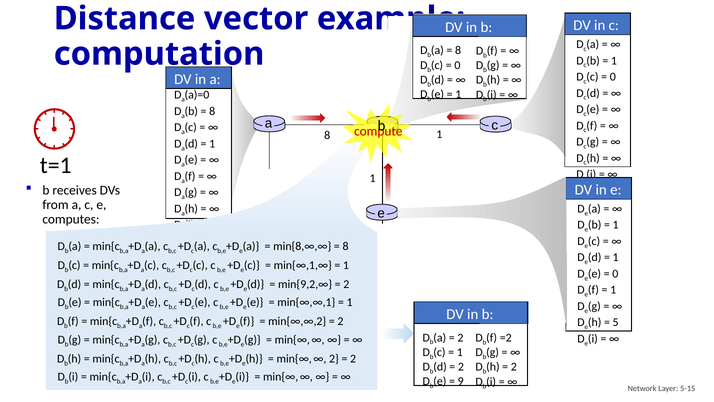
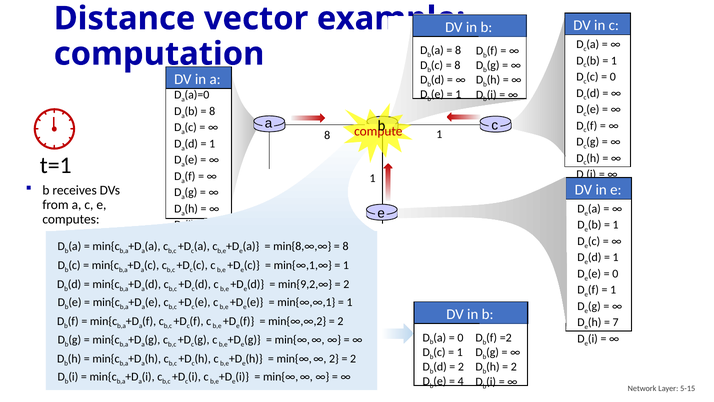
0: 0 -> 8 (457, 65)
5: 5 -> 7 (616, 322)
2: 2 -> 0 (460, 337)
9: 9 -> 4 (461, 381)
